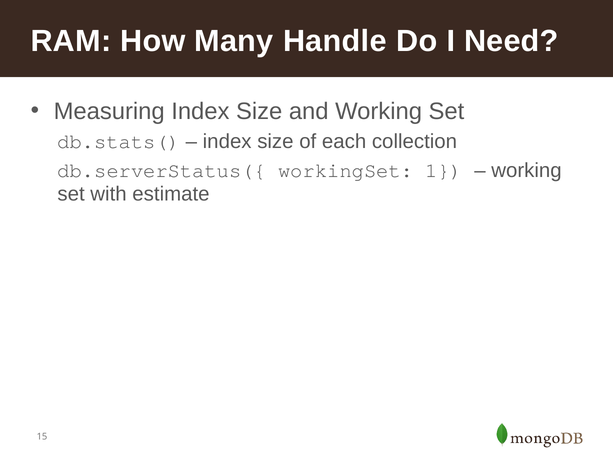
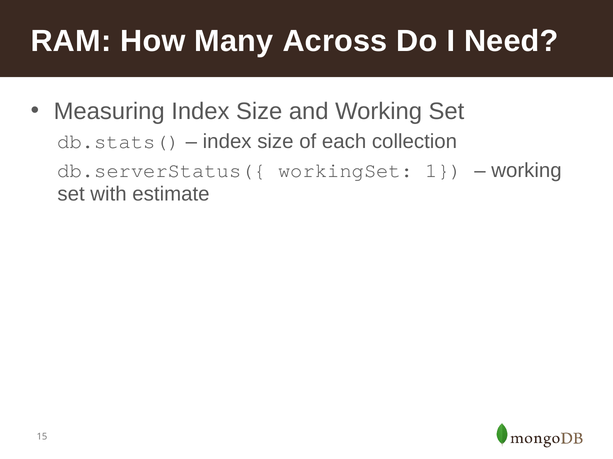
Handle: Handle -> Across (335, 41)
